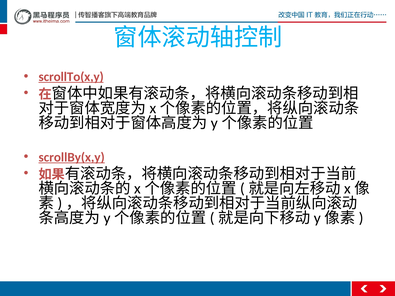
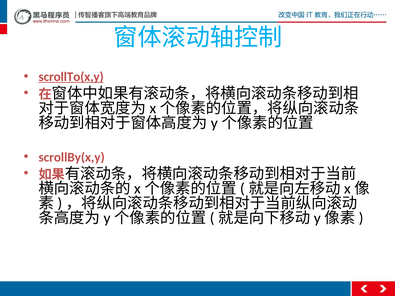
scrollBy(x,y underline: present -> none (72, 157)
